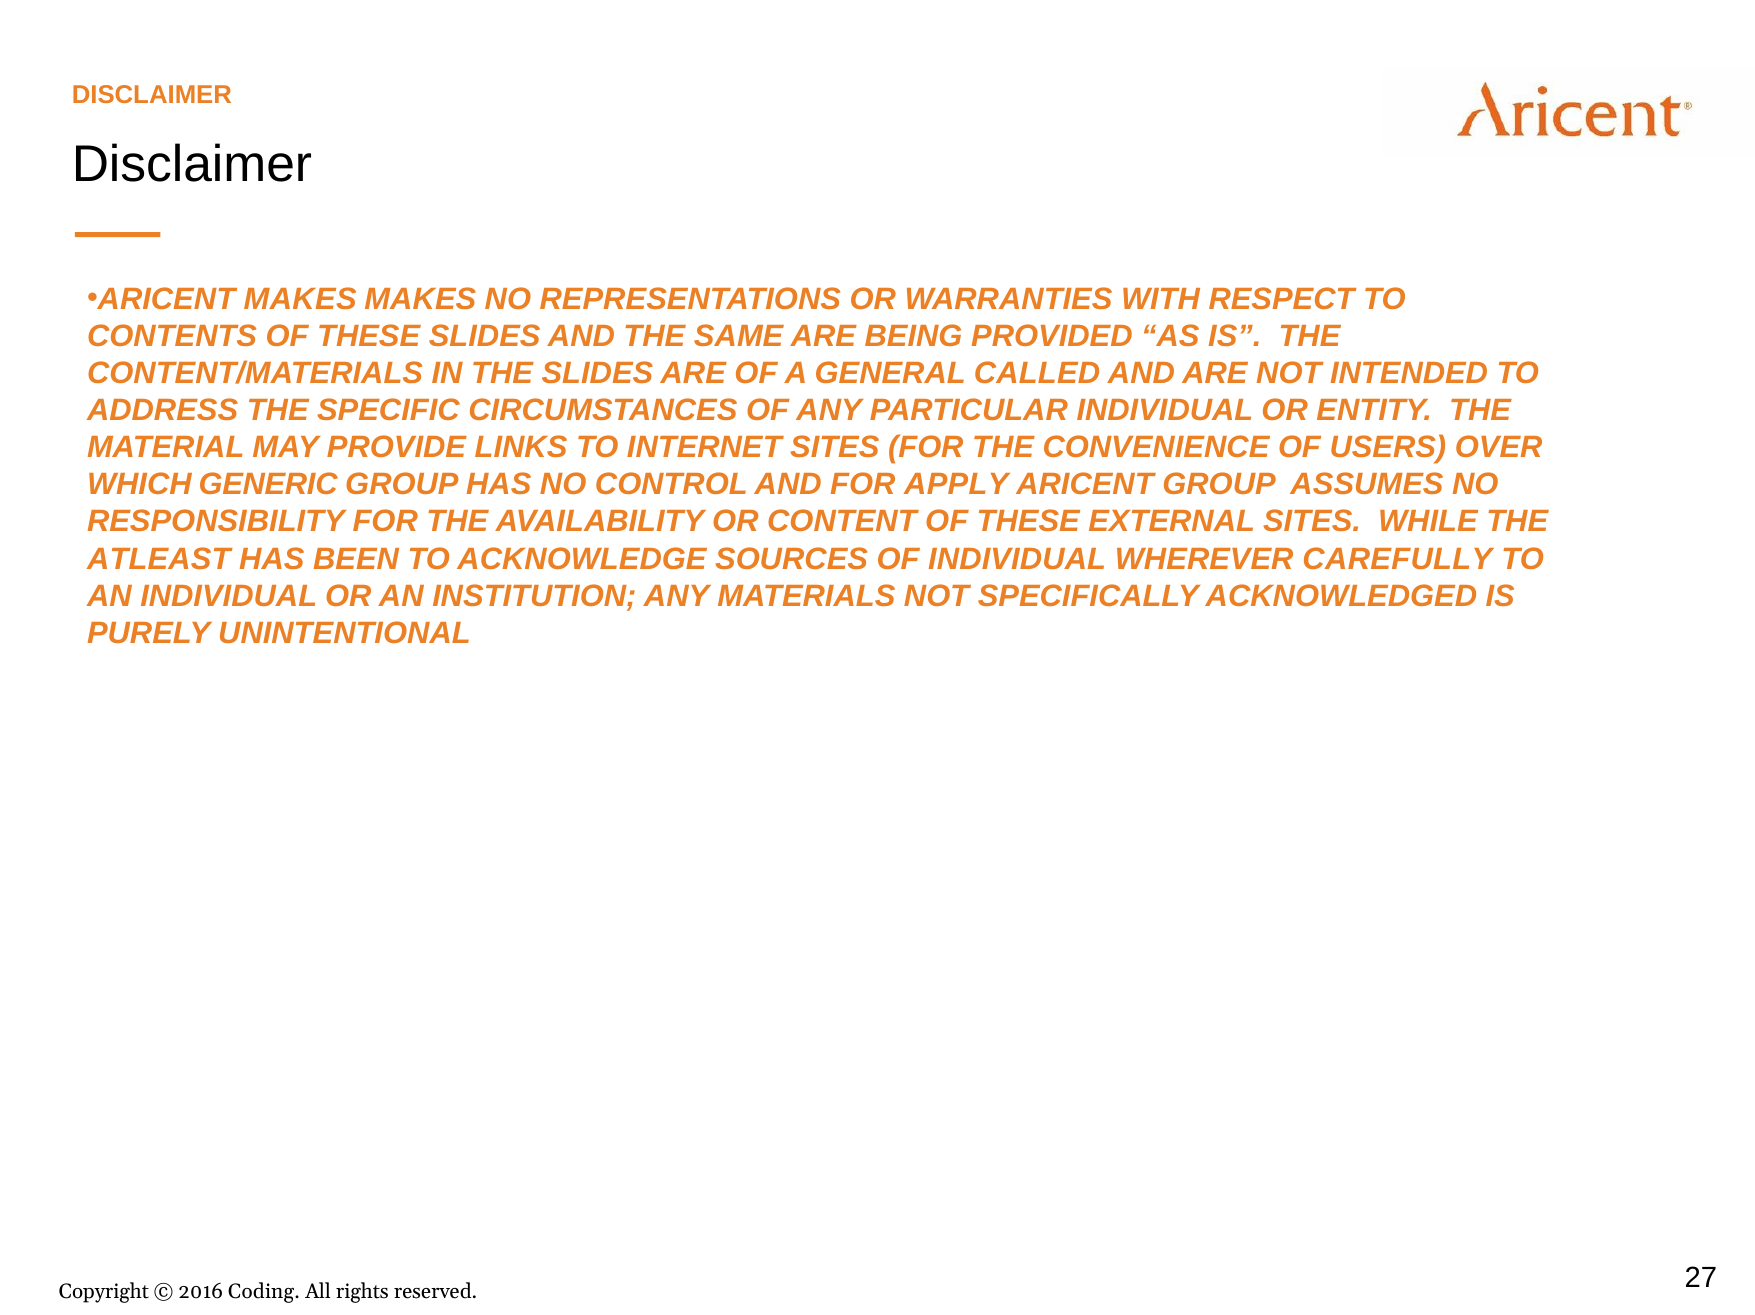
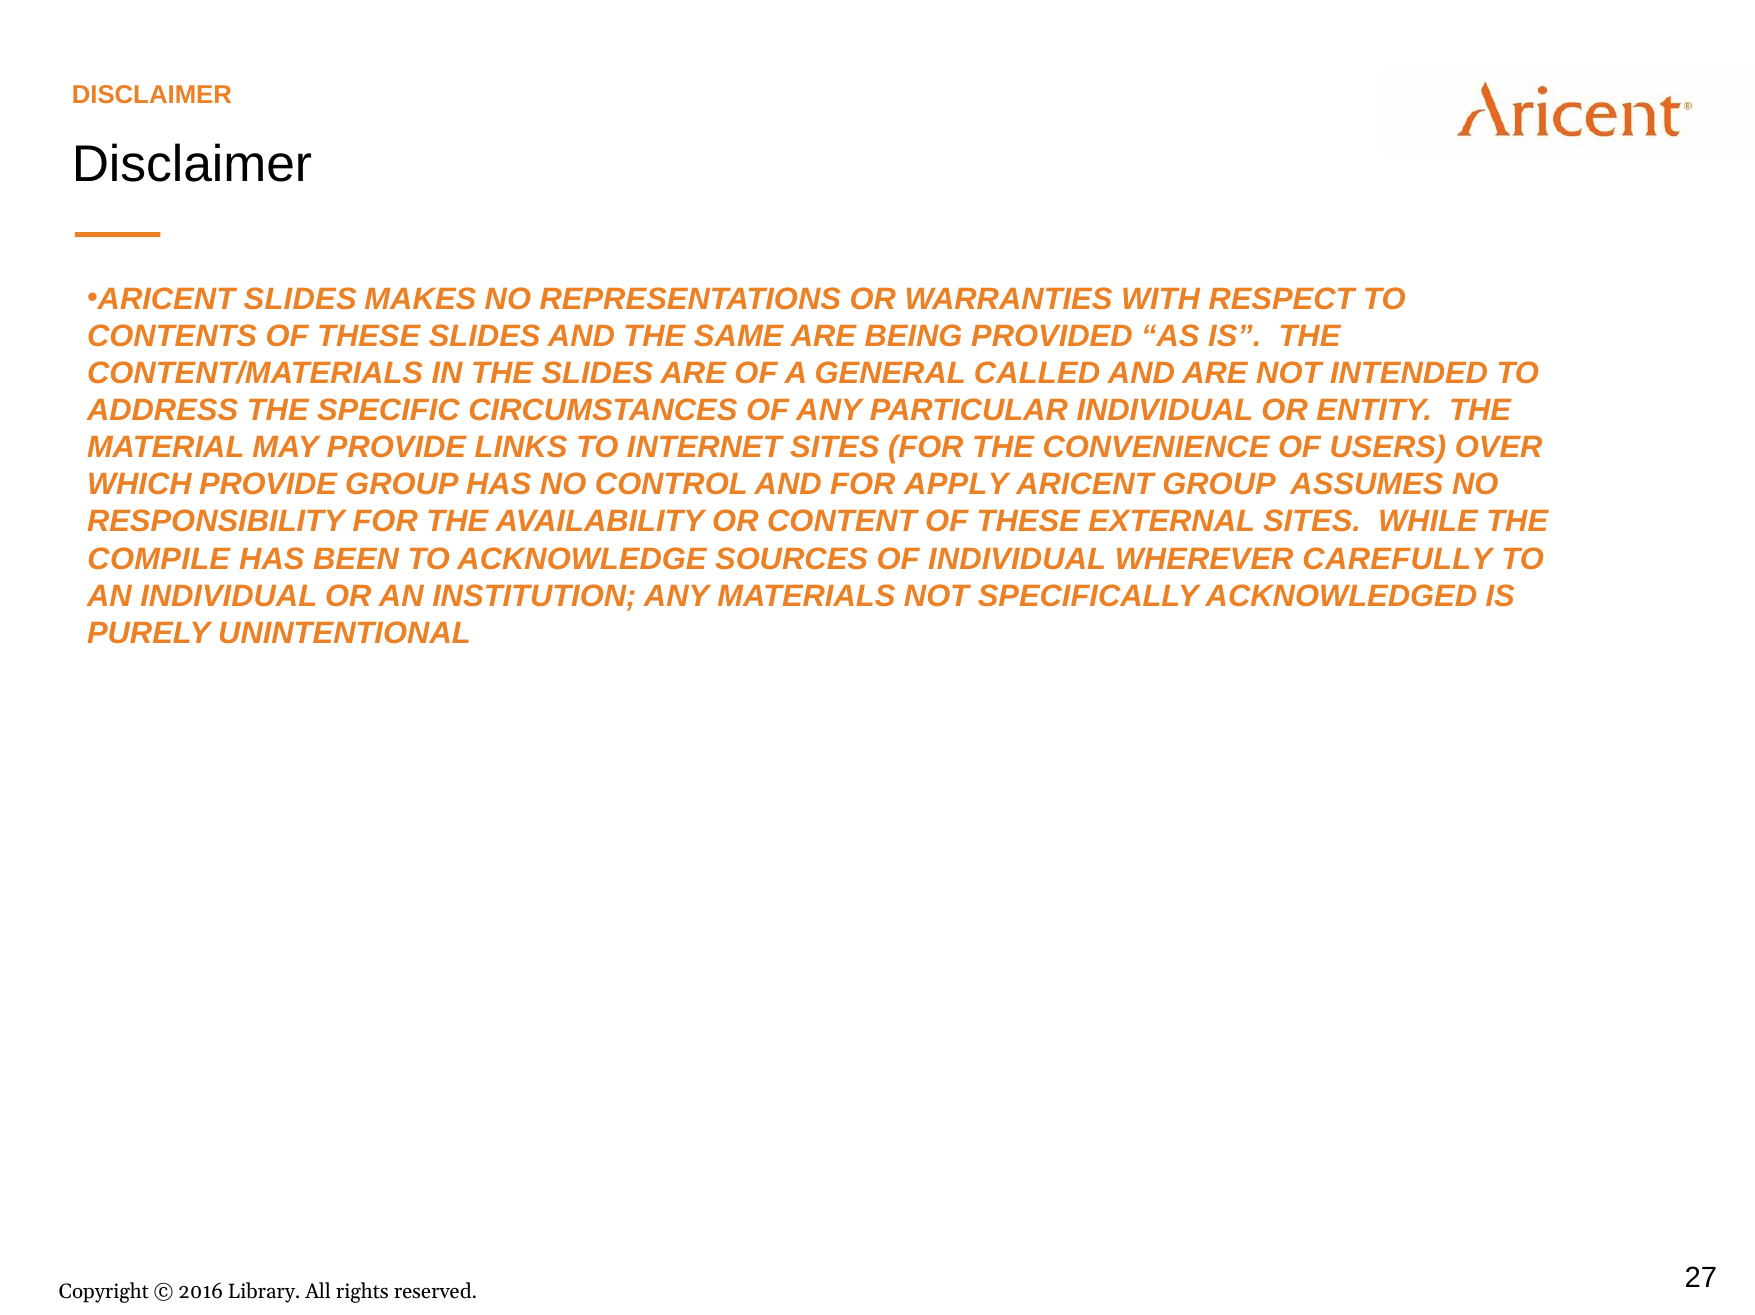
ARICENT MAKES: MAKES -> SLIDES (300, 299)
WHICH GENERIC: GENERIC -> PROVIDE (268, 485)
ATLEAST: ATLEAST -> COMPILE (159, 559)
Coding: Coding -> Library (264, 1292)
